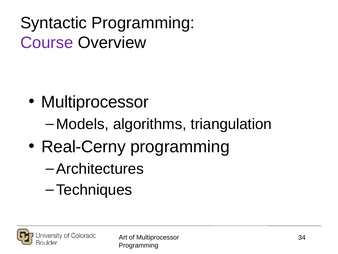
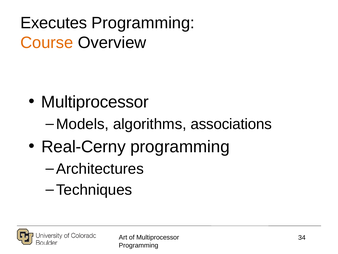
Syntactic: Syntactic -> Executes (54, 23)
Course colour: purple -> orange (47, 43)
triangulation: triangulation -> associations (231, 124)
